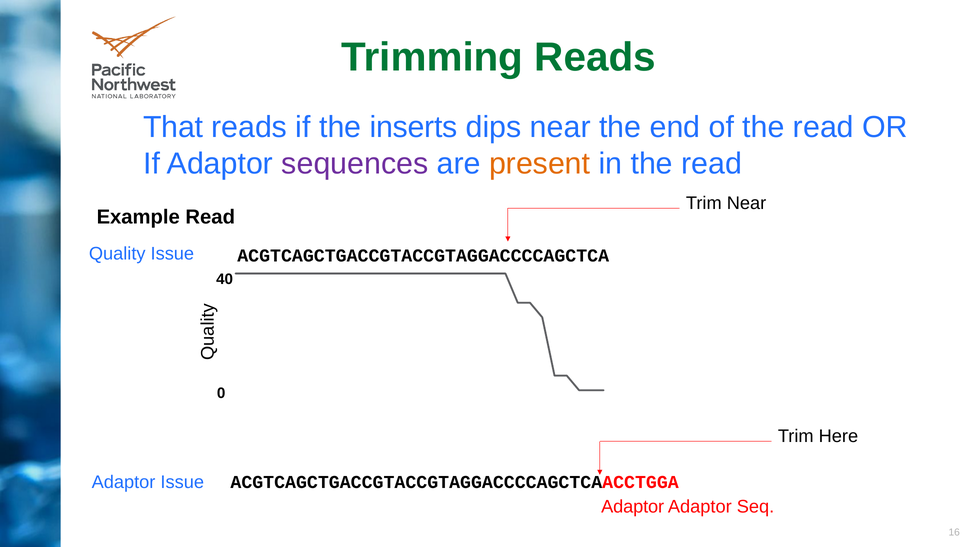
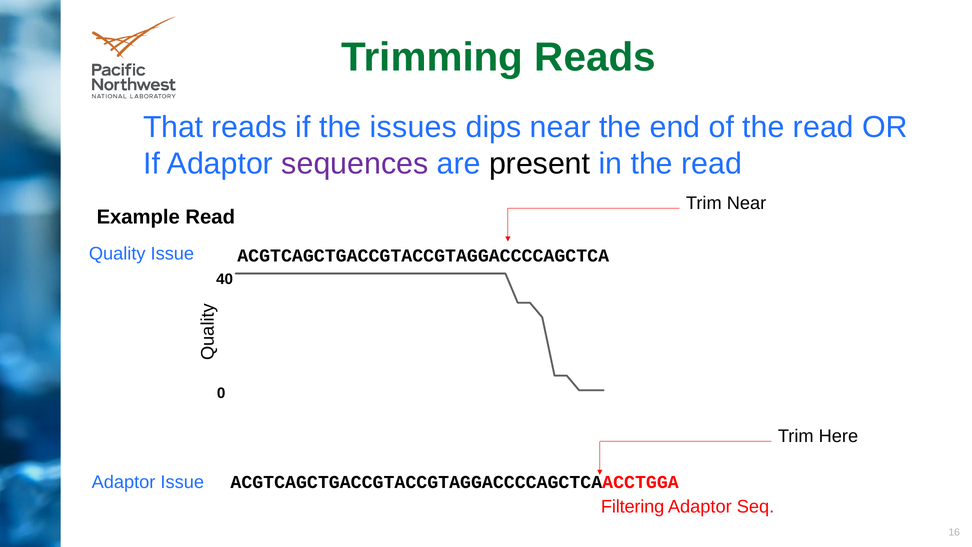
inserts: inserts -> issues (413, 127)
present colour: orange -> black (540, 163)
Adaptor: Adaptor -> Filtering (633, 507)
